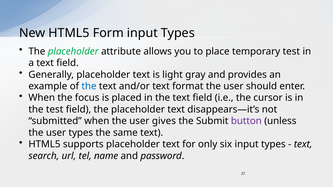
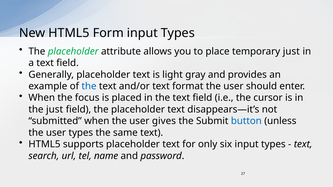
temporary test: test -> just (291, 51)
the test: test -> just (55, 110)
button colour: purple -> blue (246, 121)
